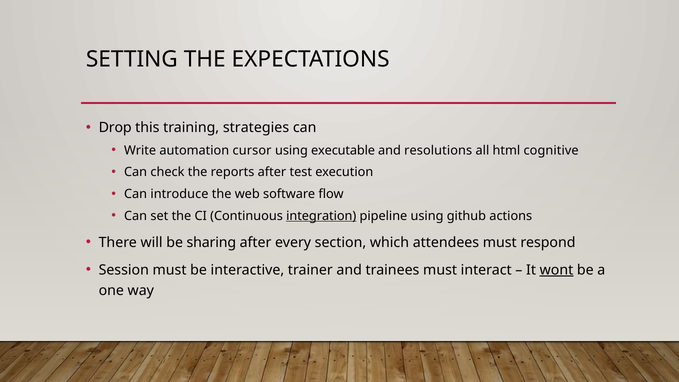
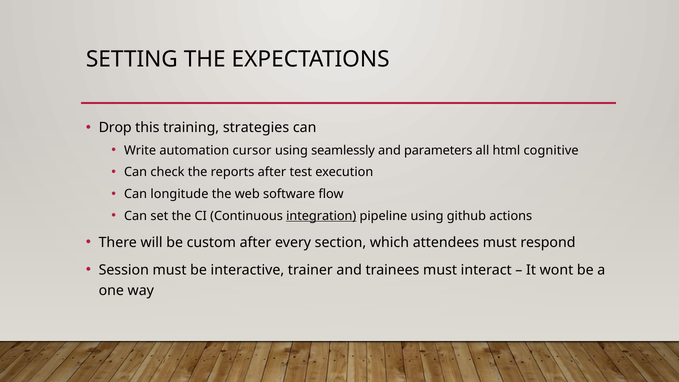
executable: executable -> seamlessly (343, 150)
resolutions: resolutions -> parameters (438, 150)
introduce: introduce -> longitude (179, 194)
sharing: sharing -> custom (211, 243)
wont underline: present -> none (557, 270)
